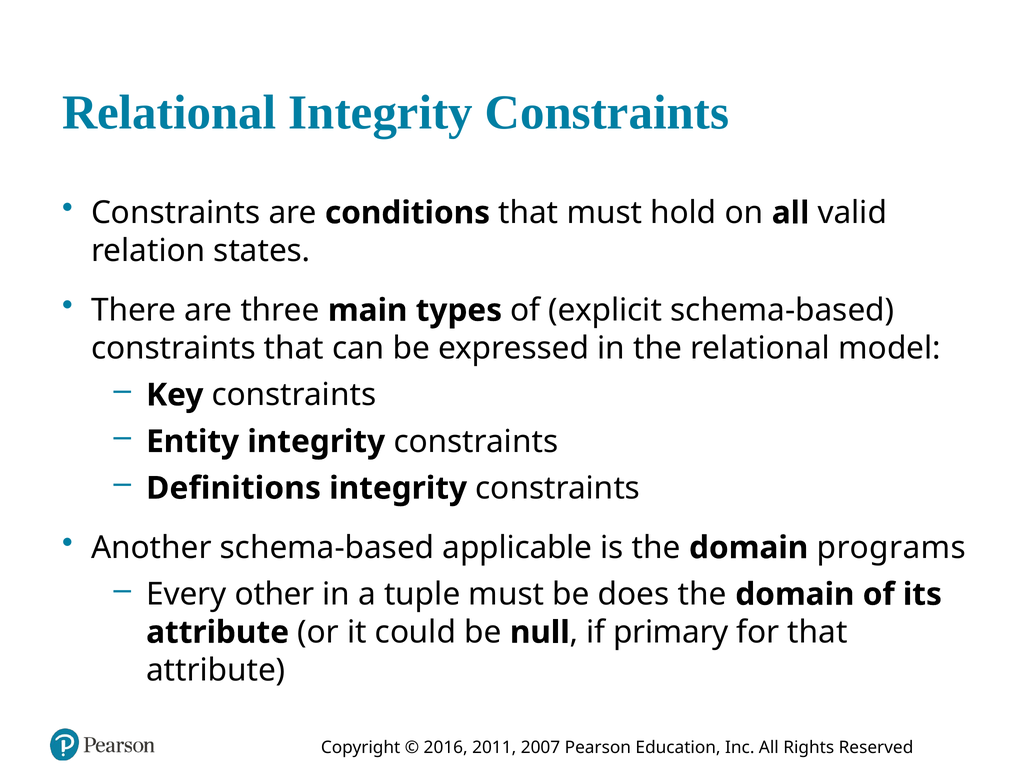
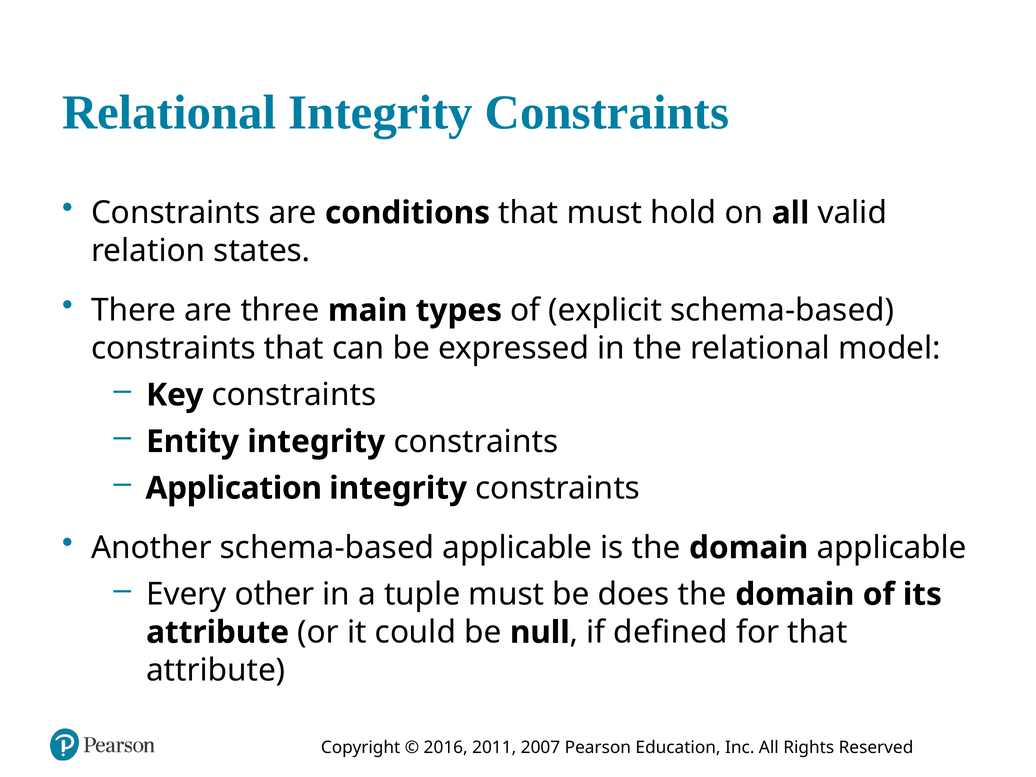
Definitions: Definitions -> Application (234, 488)
domain programs: programs -> applicable (892, 548)
primary: primary -> defined (671, 632)
